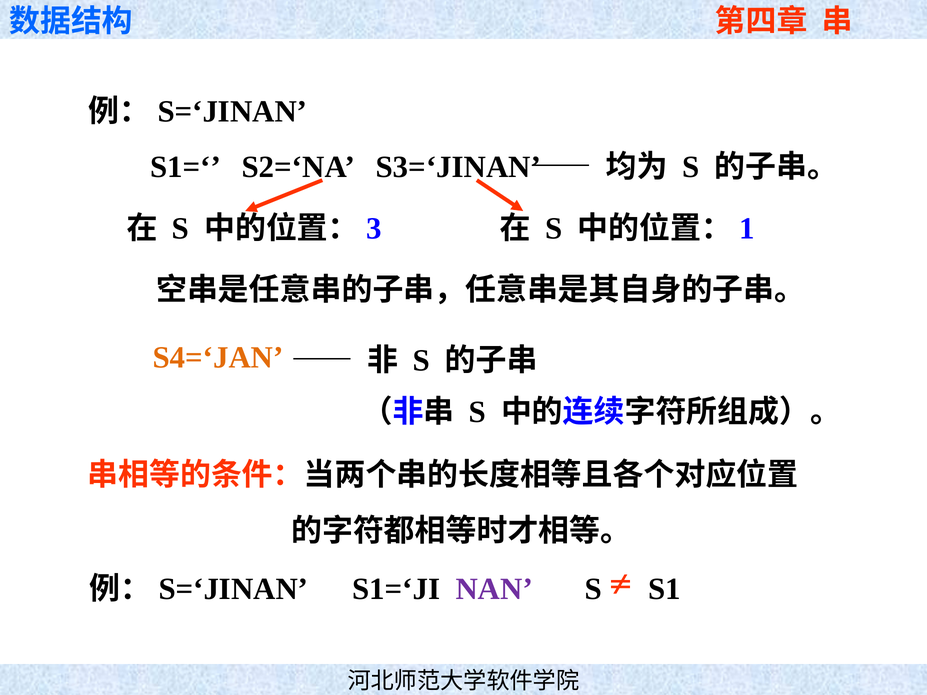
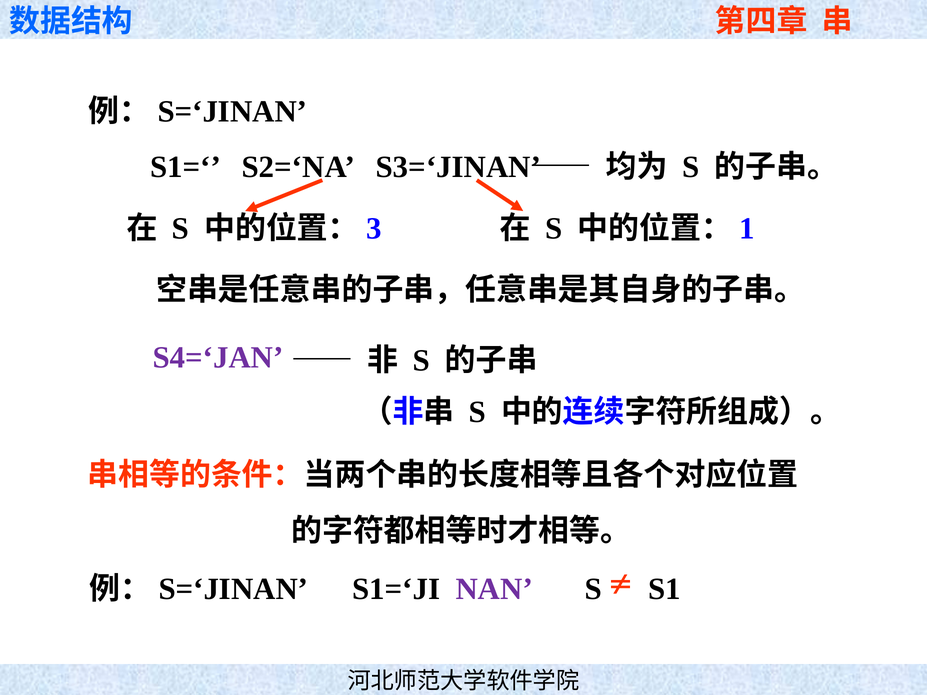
S4=‘JAN colour: orange -> purple (218, 358)
